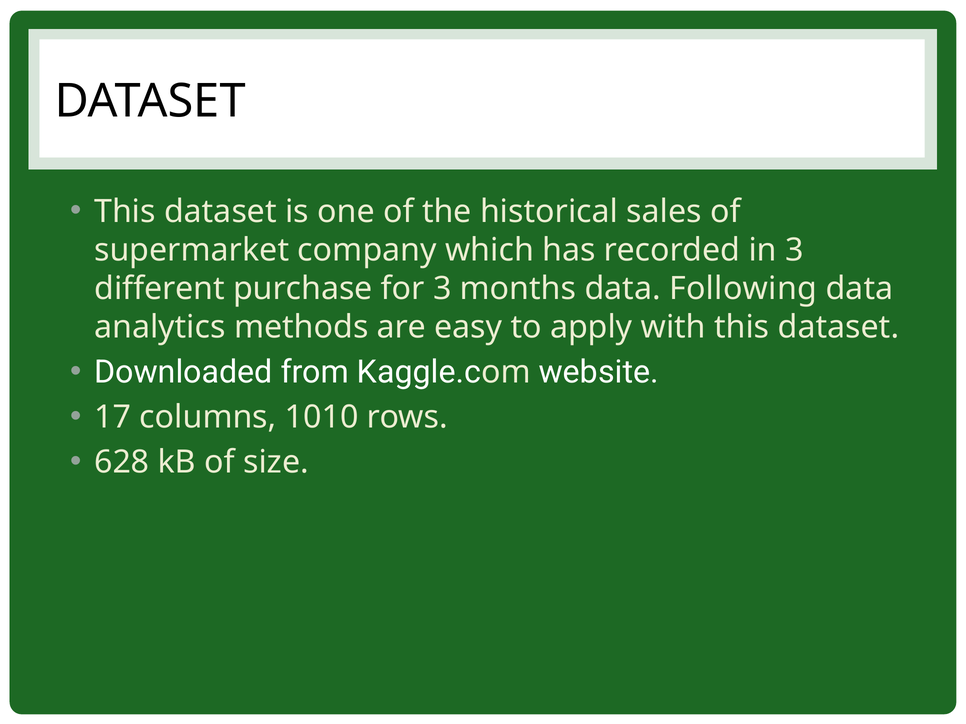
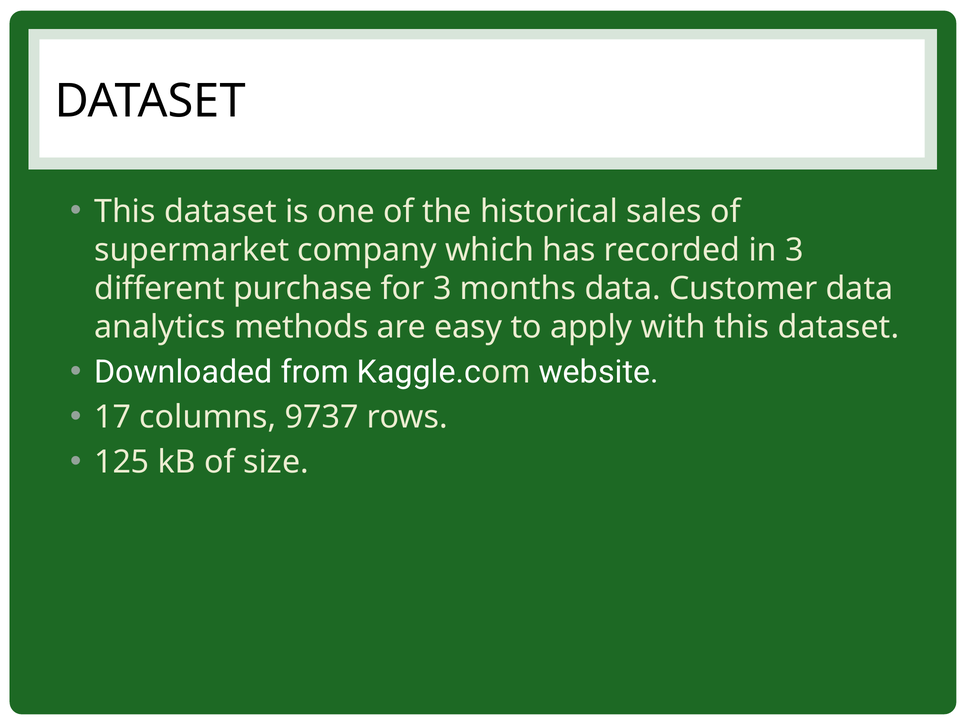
Following: Following -> Customer (743, 289)
1010: 1010 -> 9737 (322, 418)
628: 628 -> 125 (122, 463)
